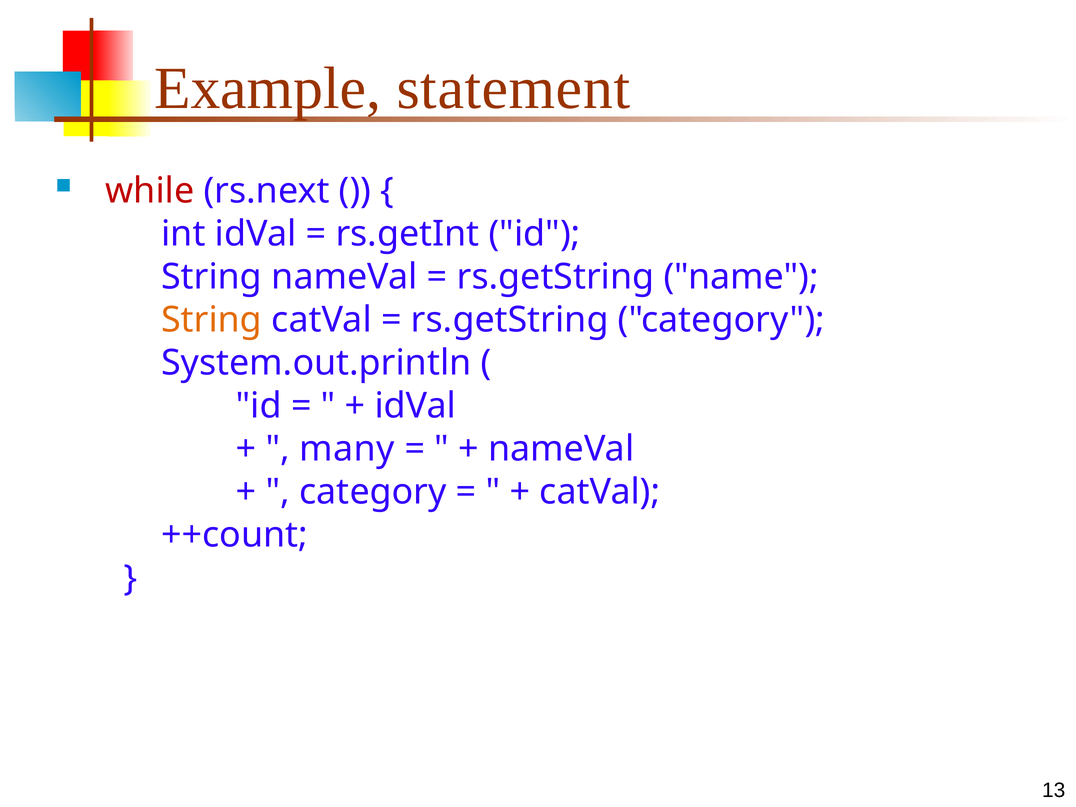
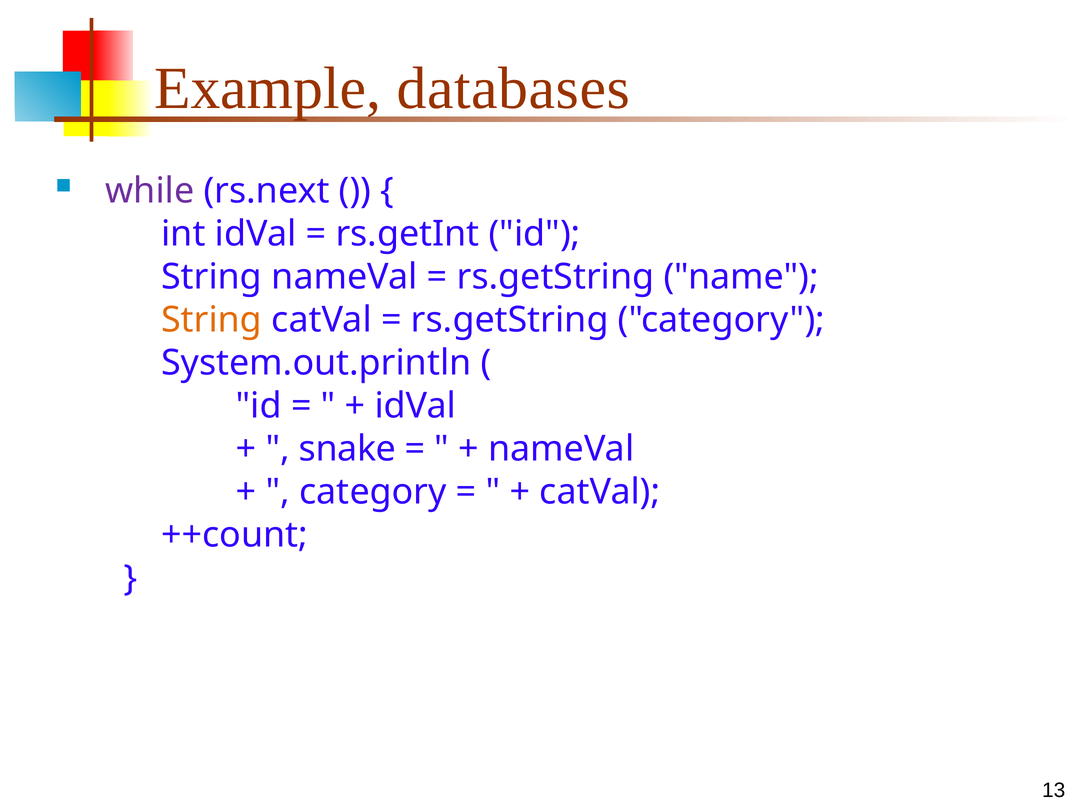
statement: statement -> databases (513, 88)
while colour: red -> purple (150, 191)
many: many -> snake (347, 449)
